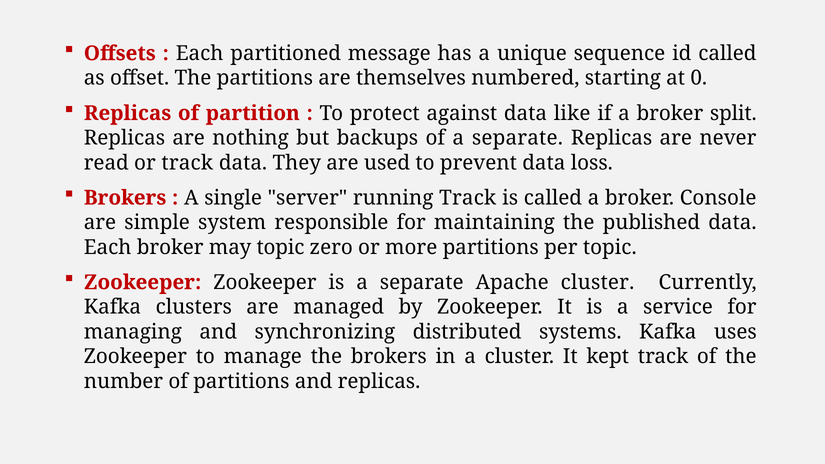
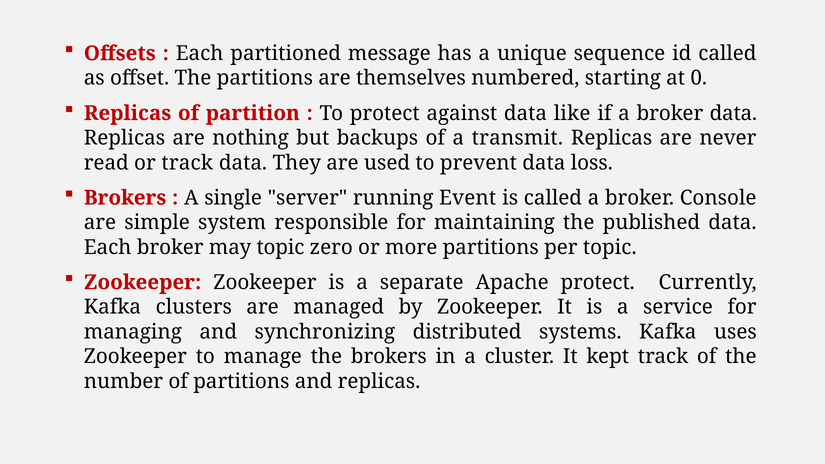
broker split: split -> data (733, 113)
of a separate: separate -> transmit (517, 138)
running Track: Track -> Event (468, 198)
Apache cluster: cluster -> protect (598, 282)
